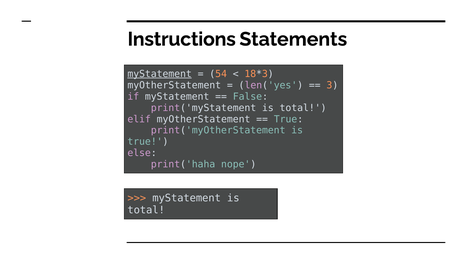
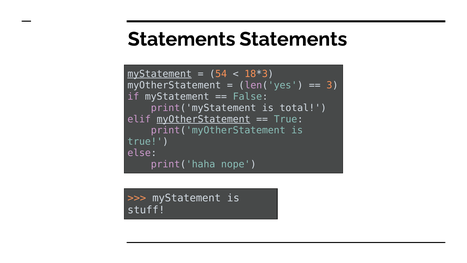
Instructions: Instructions -> Statements (182, 39)
myOtherStatement underline: none -> present (204, 119)
total: total -> stuff (146, 210)
